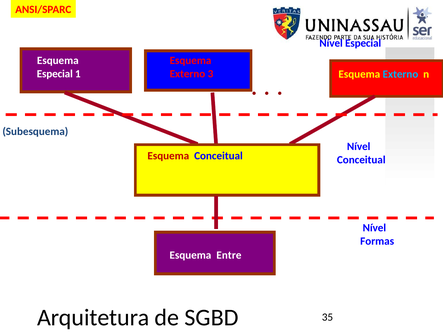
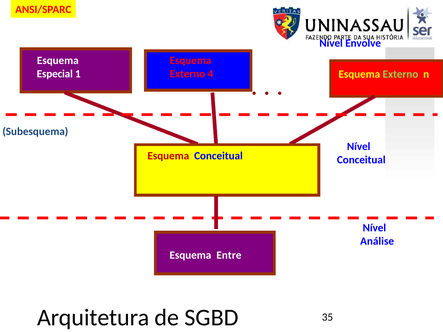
Nível Especial: Especial -> Envolve (363, 43)
3: 3 -> 4 (211, 74)
Externo colour: light blue -> light green (400, 74)
Formas: Formas -> Análise (377, 241)
